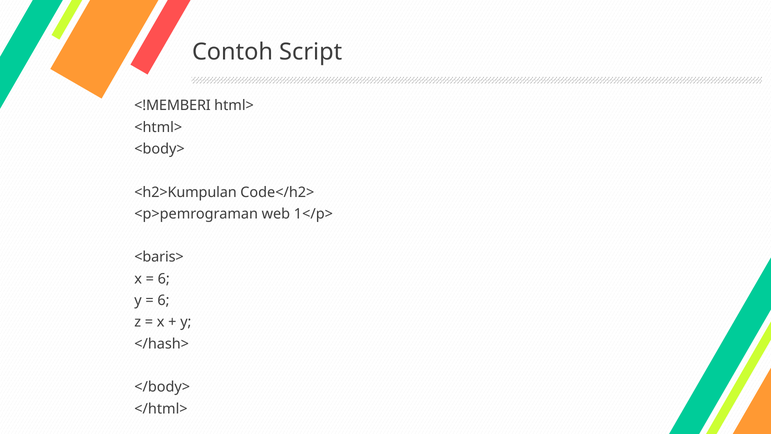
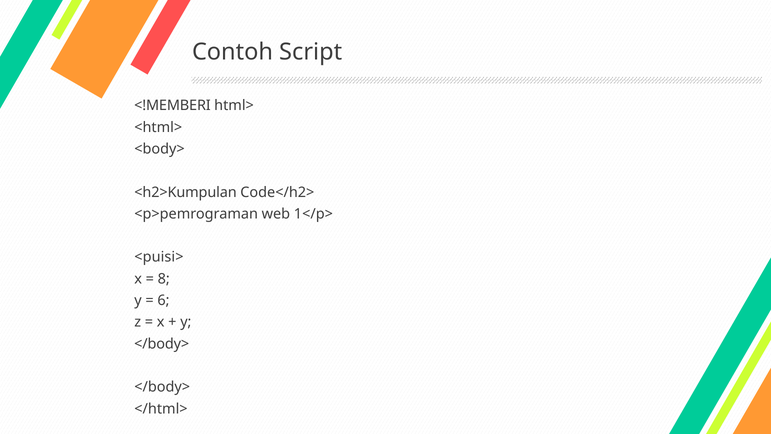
<baris>: <baris> -> <puisi> (159, 257)
6: 6 -> 8 (164, 279)
</hash>: </hash> -> </body> (162, 344)
